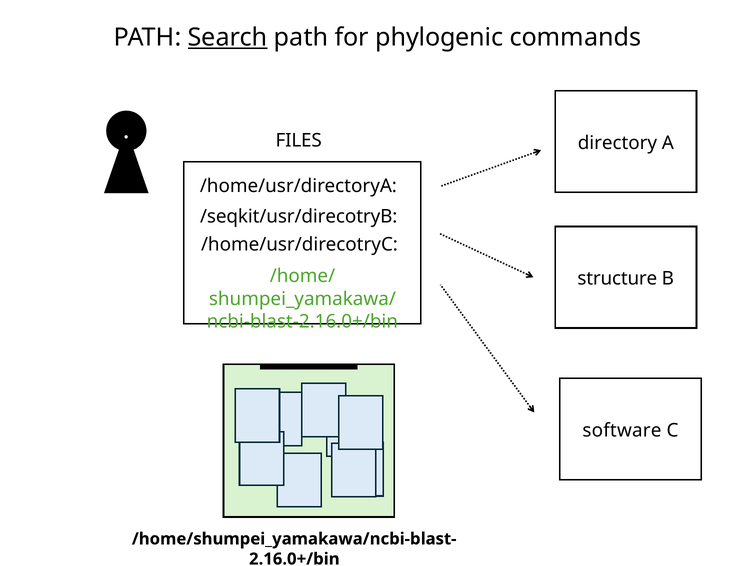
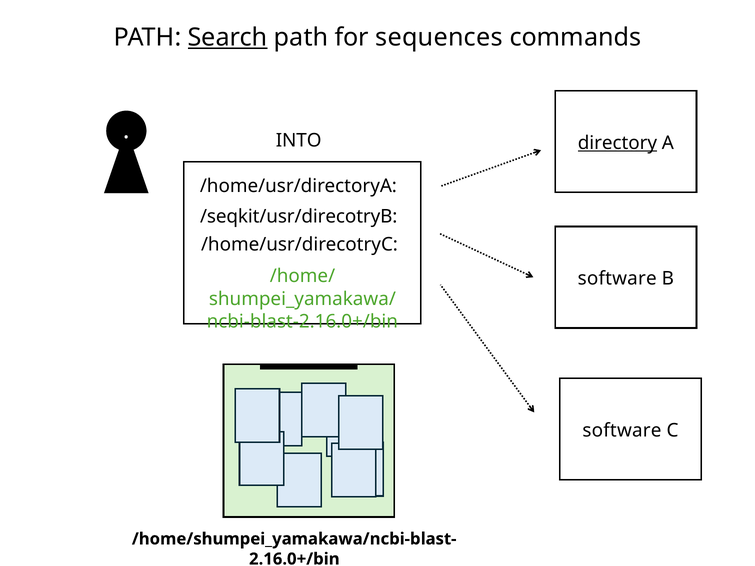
phylogenic: phylogenic -> sequences (439, 38)
FILES: FILES -> INTO (299, 140)
directory underline: none -> present (617, 143)
structure: structure -> software (617, 279)
